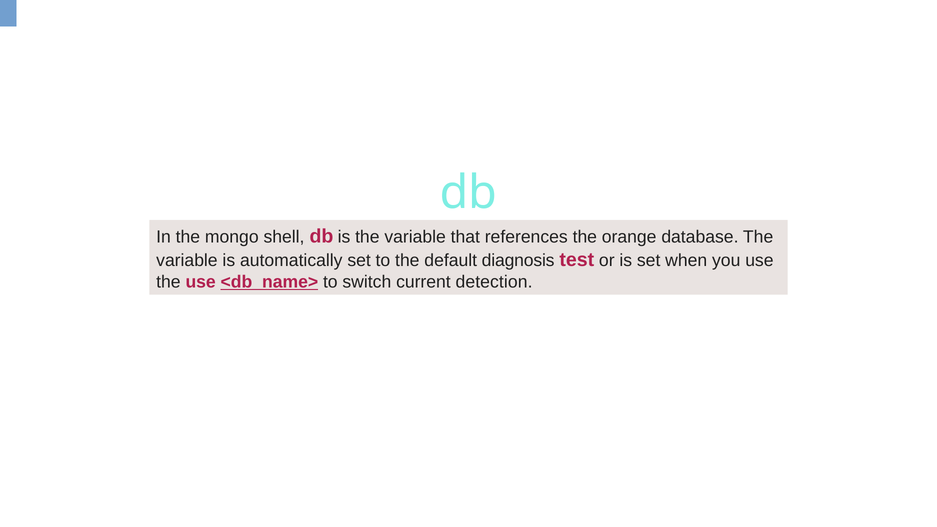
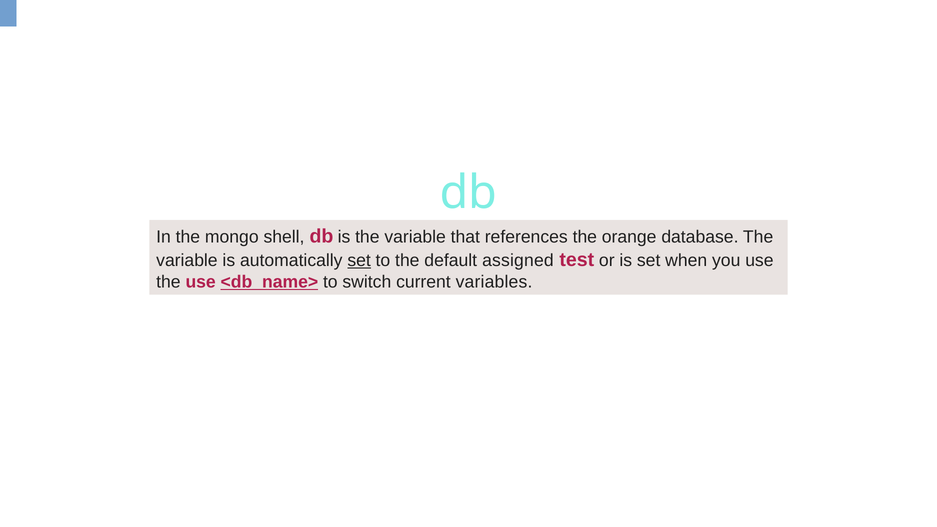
set underline: none -> present (359, 261)
diagnosis: diagnosis -> assigned (518, 261)
detection: detection -> variables (494, 282)
